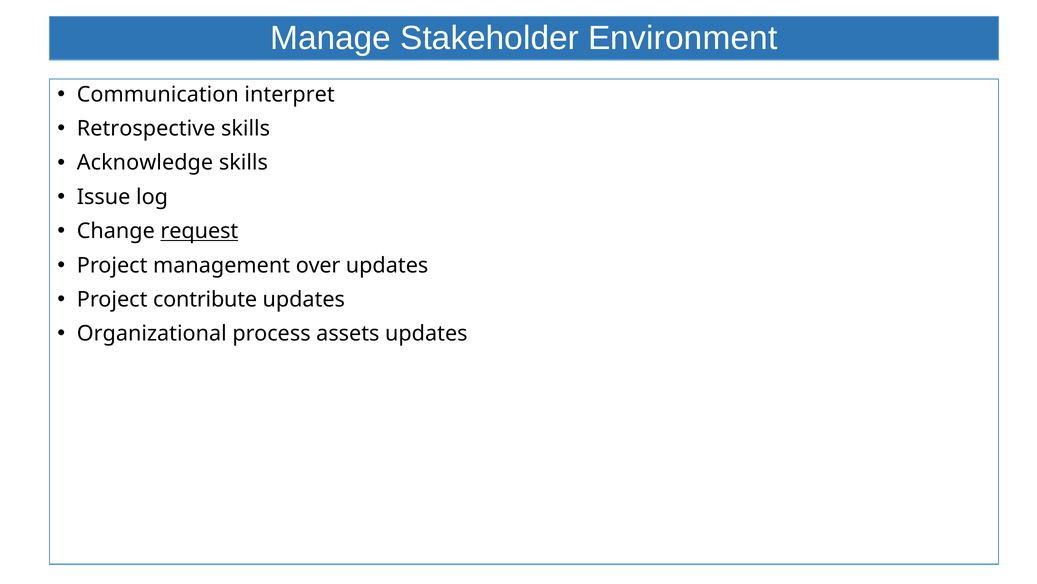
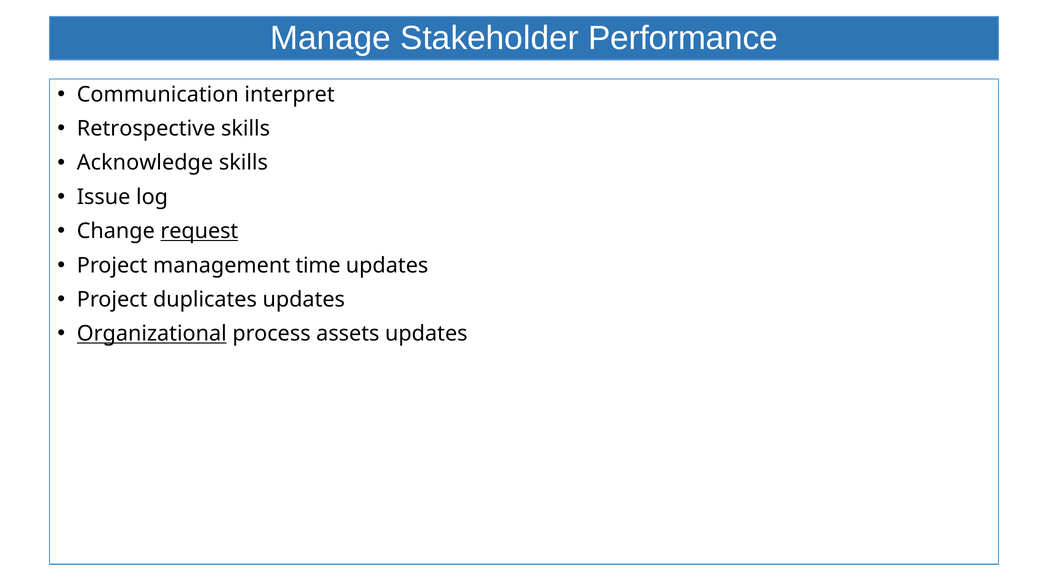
Environment: Environment -> Performance (683, 38)
over: over -> time (318, 265)
contribute: contribute -> duplicates (205, 299)
Organizational underline: none -> present (152, 333)
